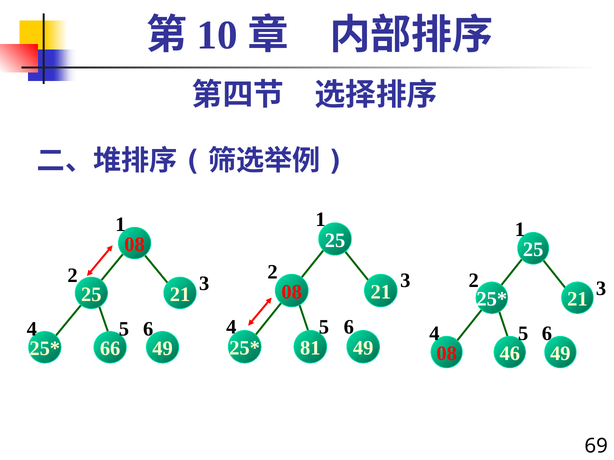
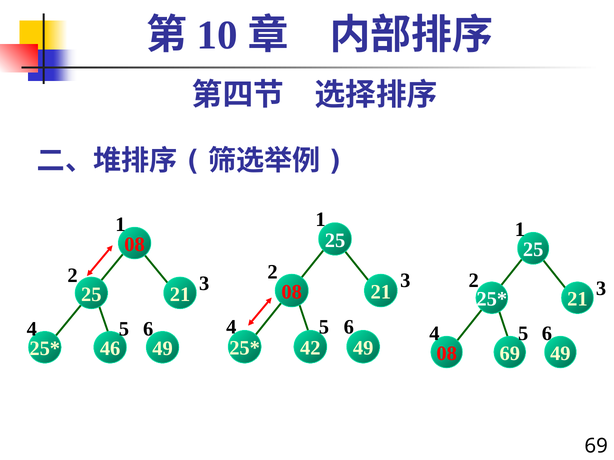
81: 81 -> 42 (310, 348)
66: 66 -> 46 (110, 349)
08 46: 46 -> 69 (510, 354)
